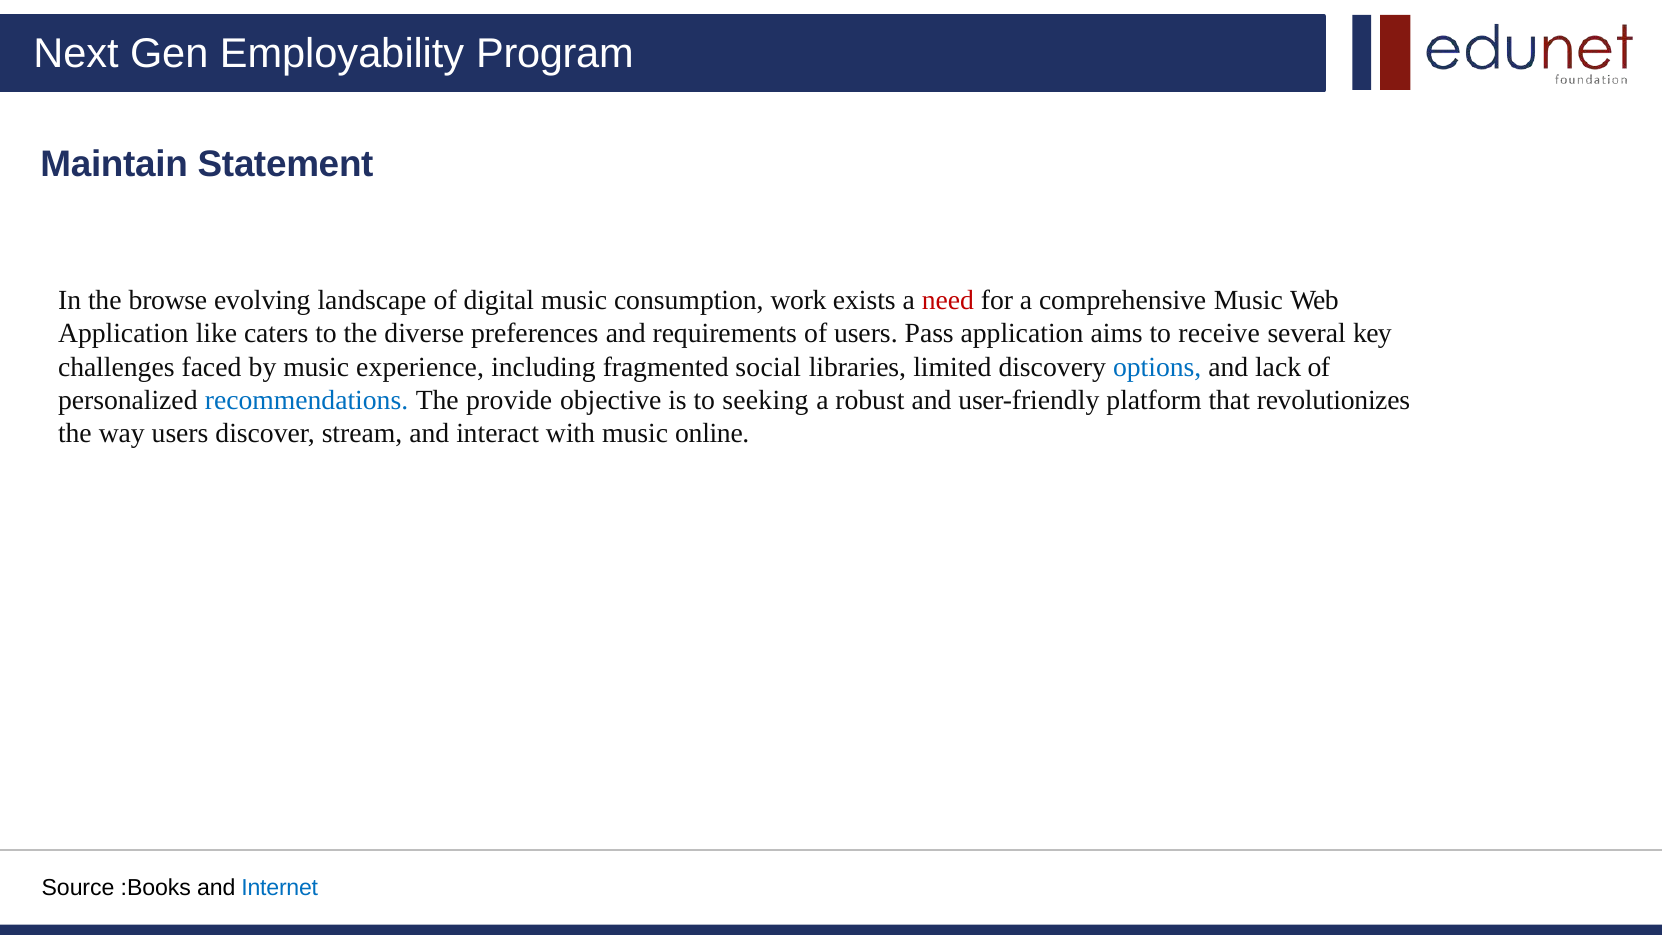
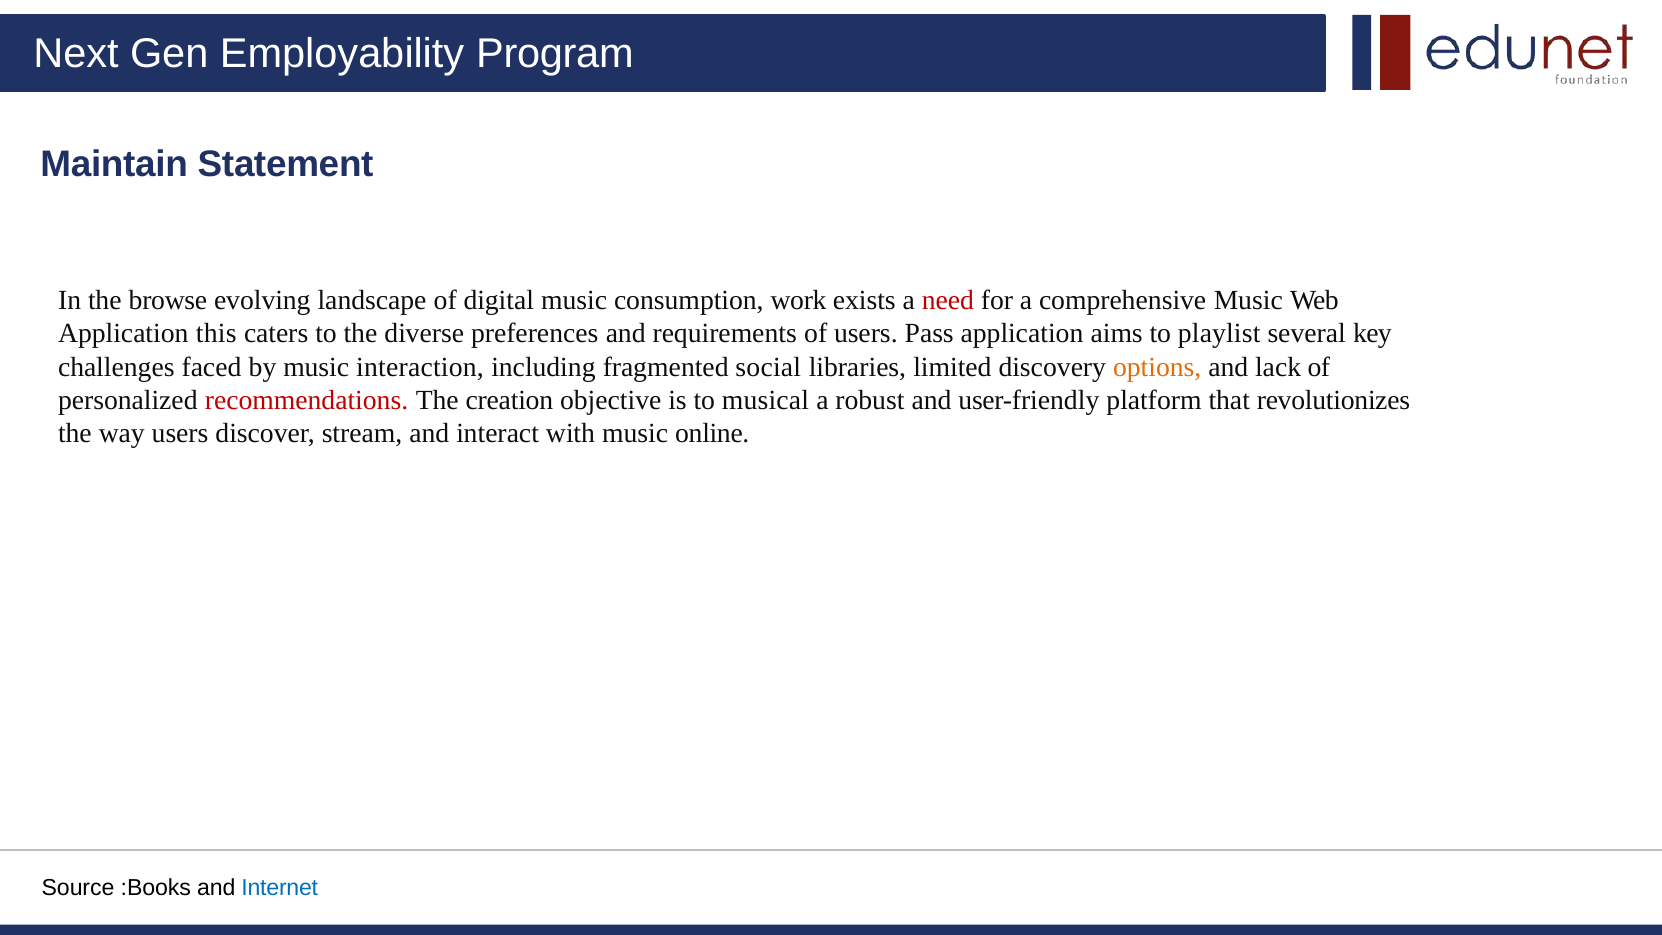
like: like -> this (216, 334)
receive: receive -> playlist (1219, 334)
experience: experience -> interaction (420, 367)
options colour: blue -> orange (1157, 367)
recommendations colour: blue -> red (307, 400)
provide: provide -> creation (509, 400)
seeking: seeking -> musical (765, 400)
